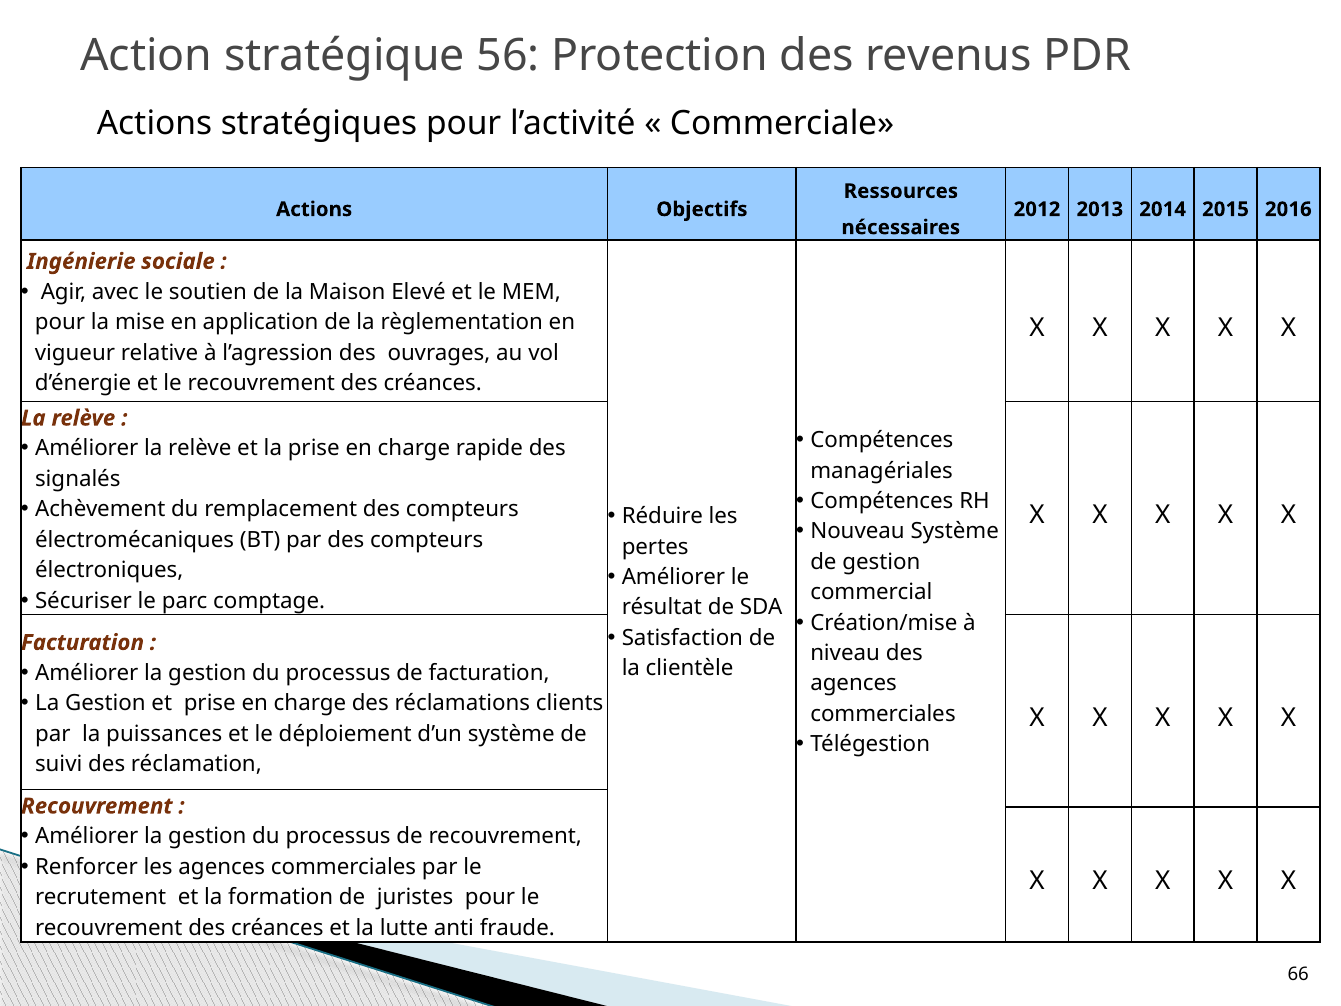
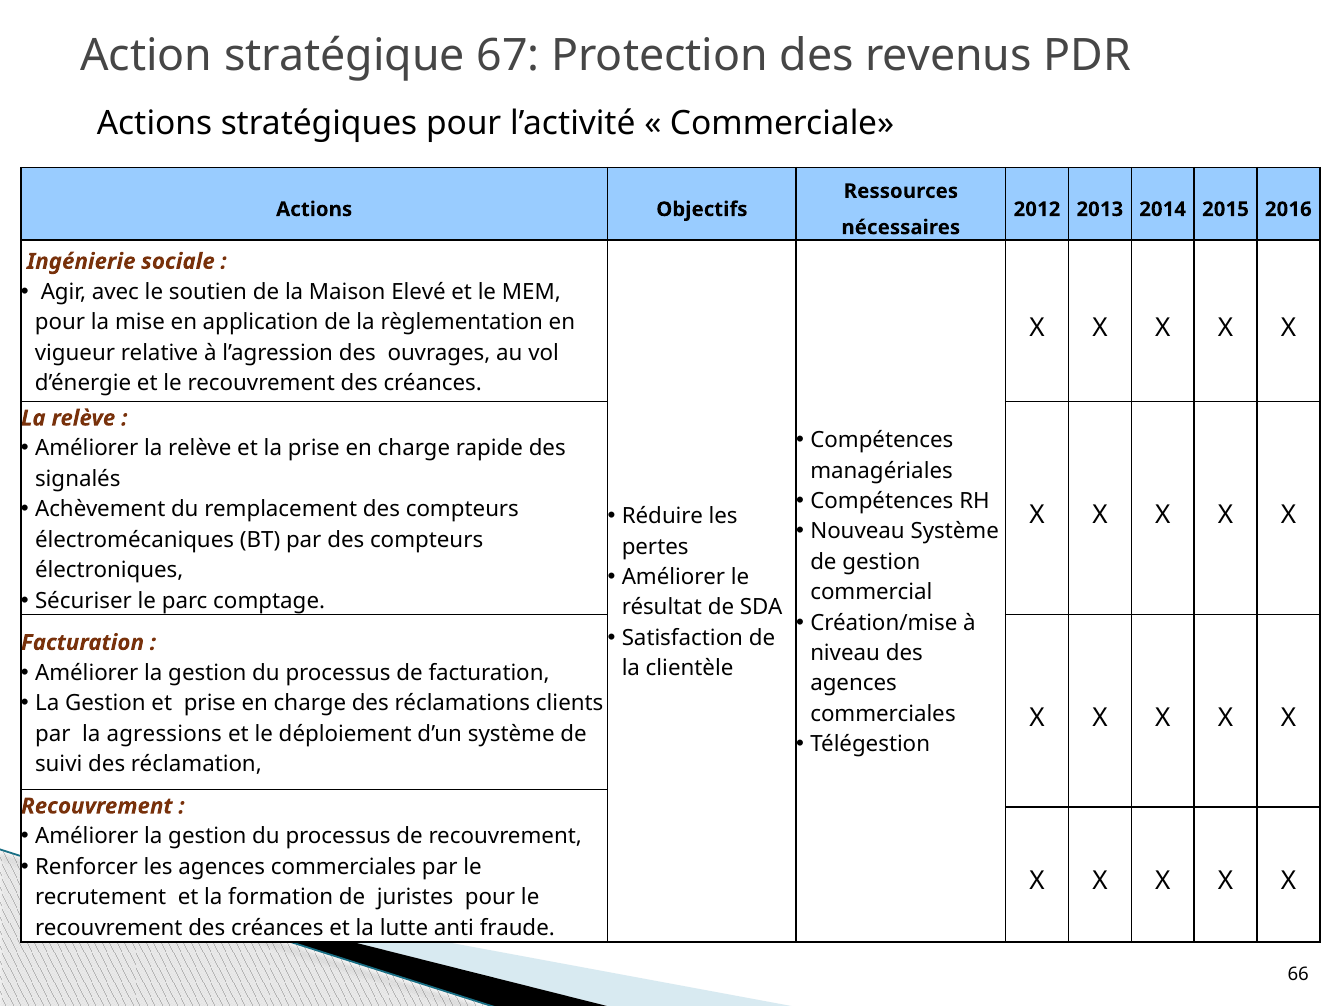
56: 56 -> 67 (508, 56)
puissances: puissances -> agressions (164, 734)
